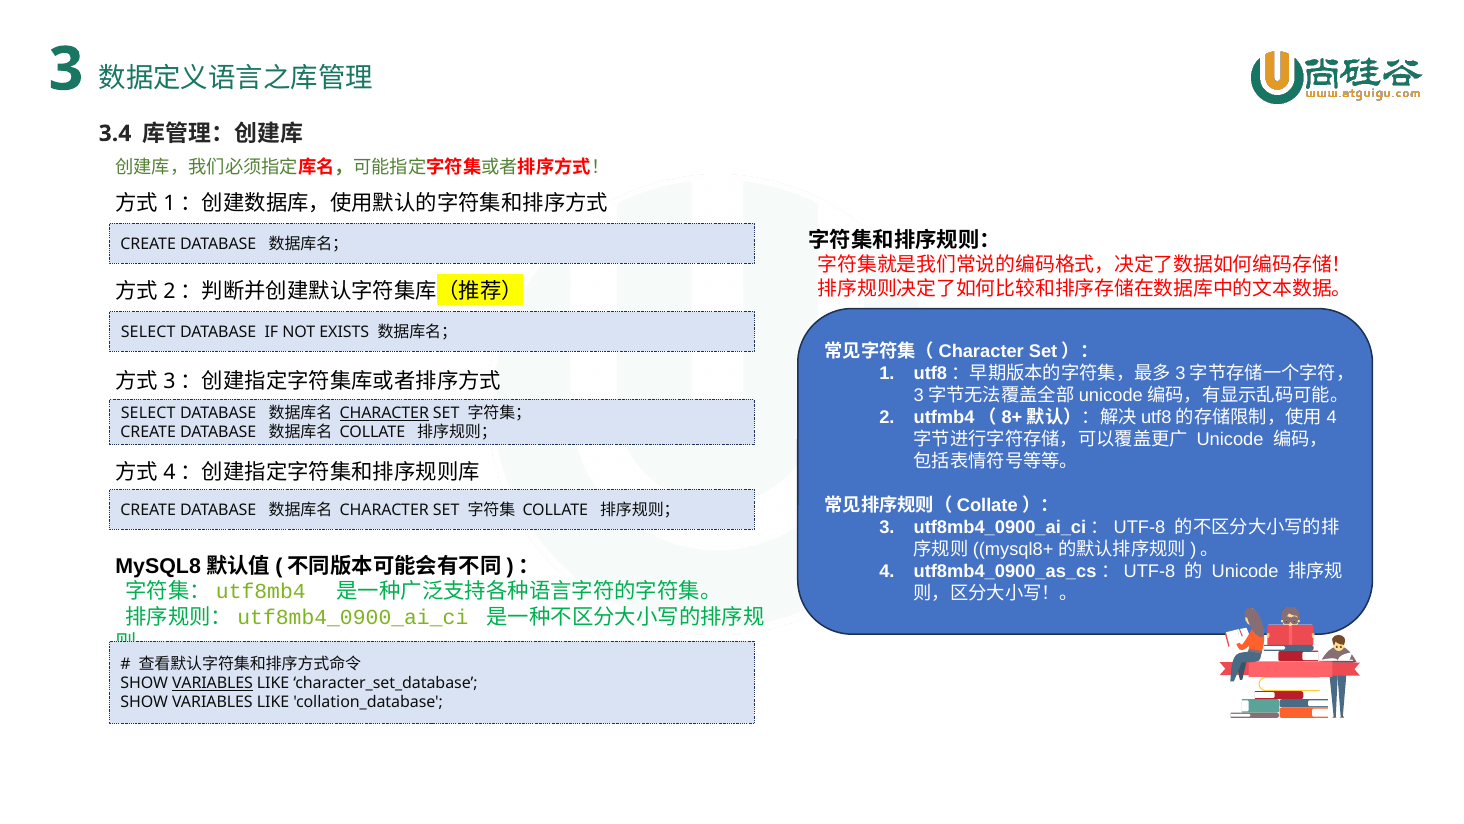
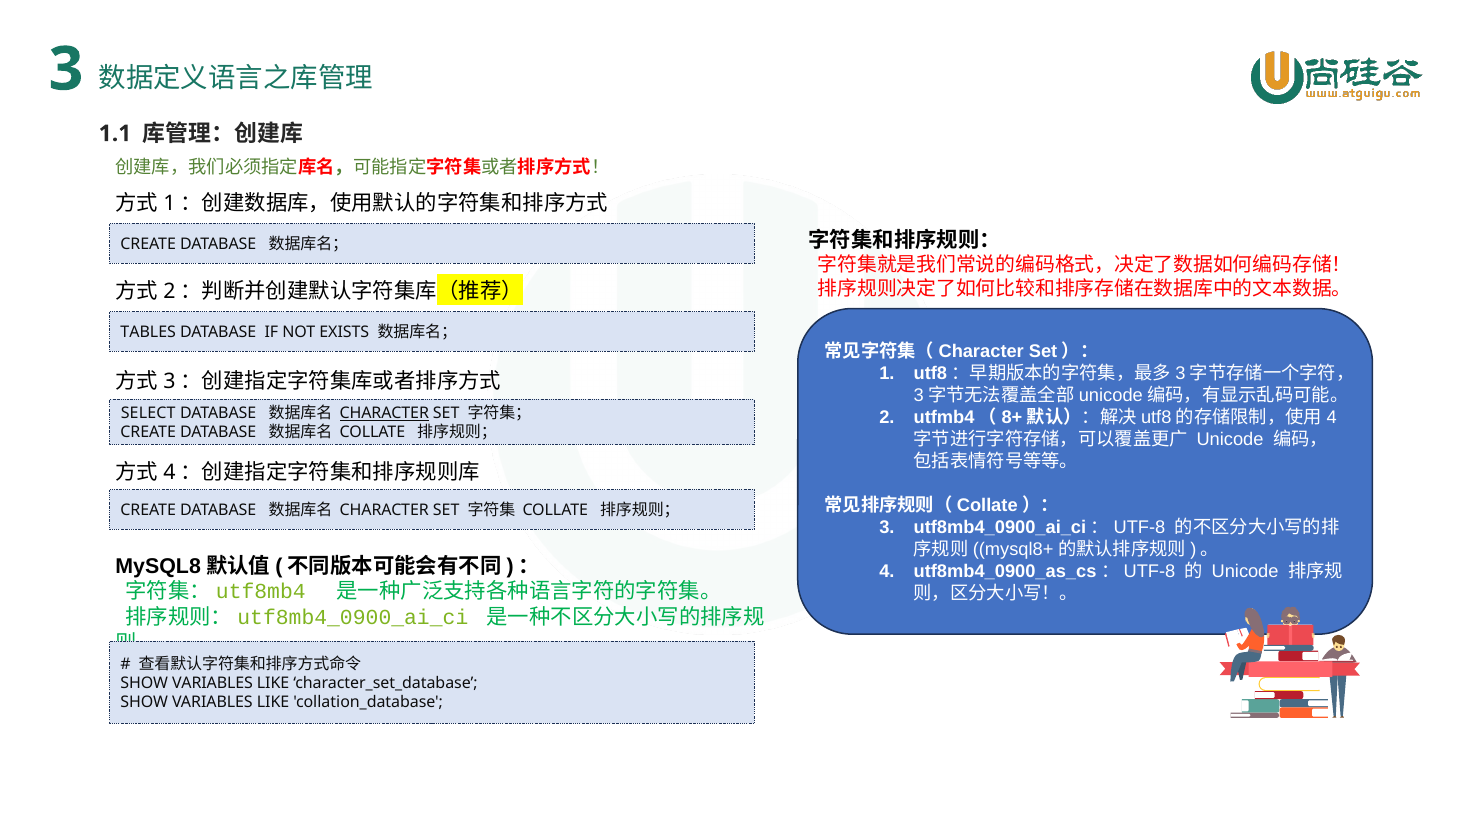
3.4: 3.4 -> 1.1 (115, 133)
SELECT: SELECT -> TABLES (148, 332)
VARIABLES underline: present -> none (212, 683)
